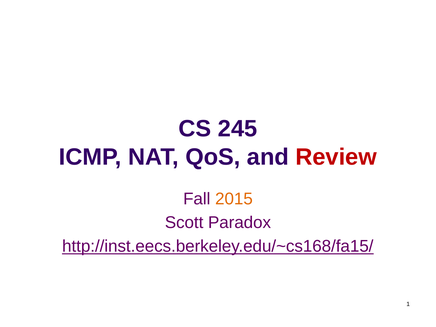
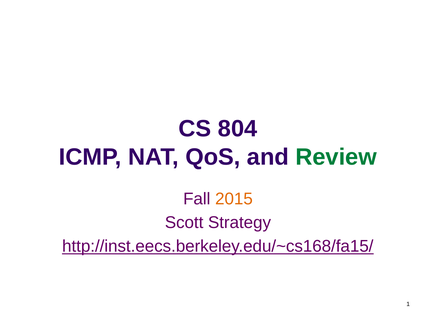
245: 245 -> 804 (238, 129)
Review colour: red -> green (336, 157)
Paradox: Paradox -> Strategy (240, 223)
